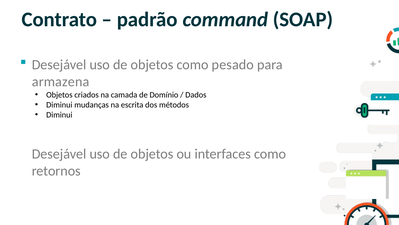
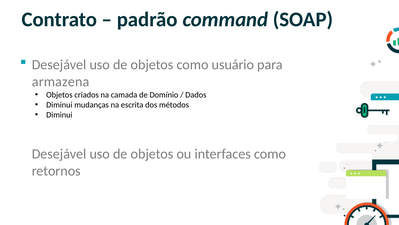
pesado: pesado -> usuário (233, 65)
